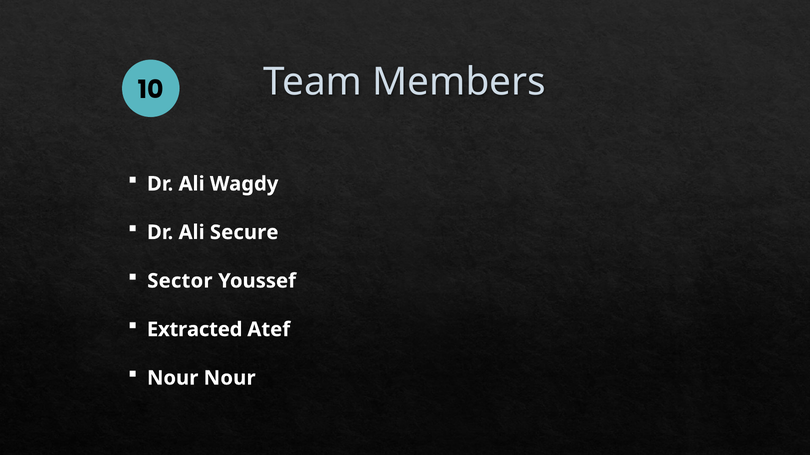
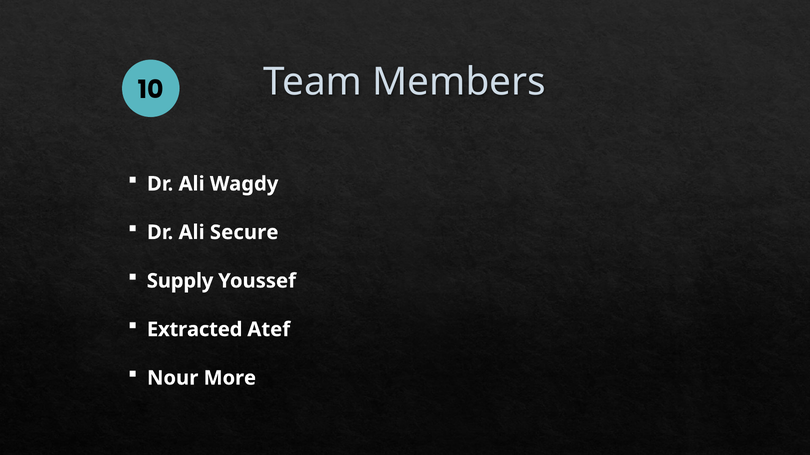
Sector: Sector -> Supply (180, 281)
Nour Nour: Nour -> More (230, 379)
